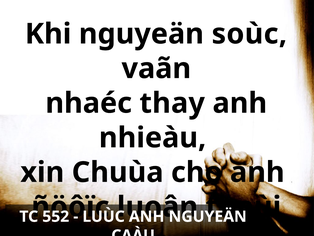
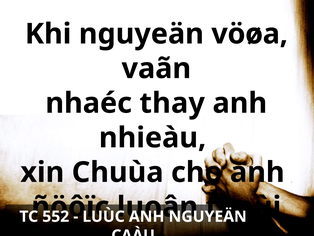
soùc: soùc -> vöøa (250, 34)
